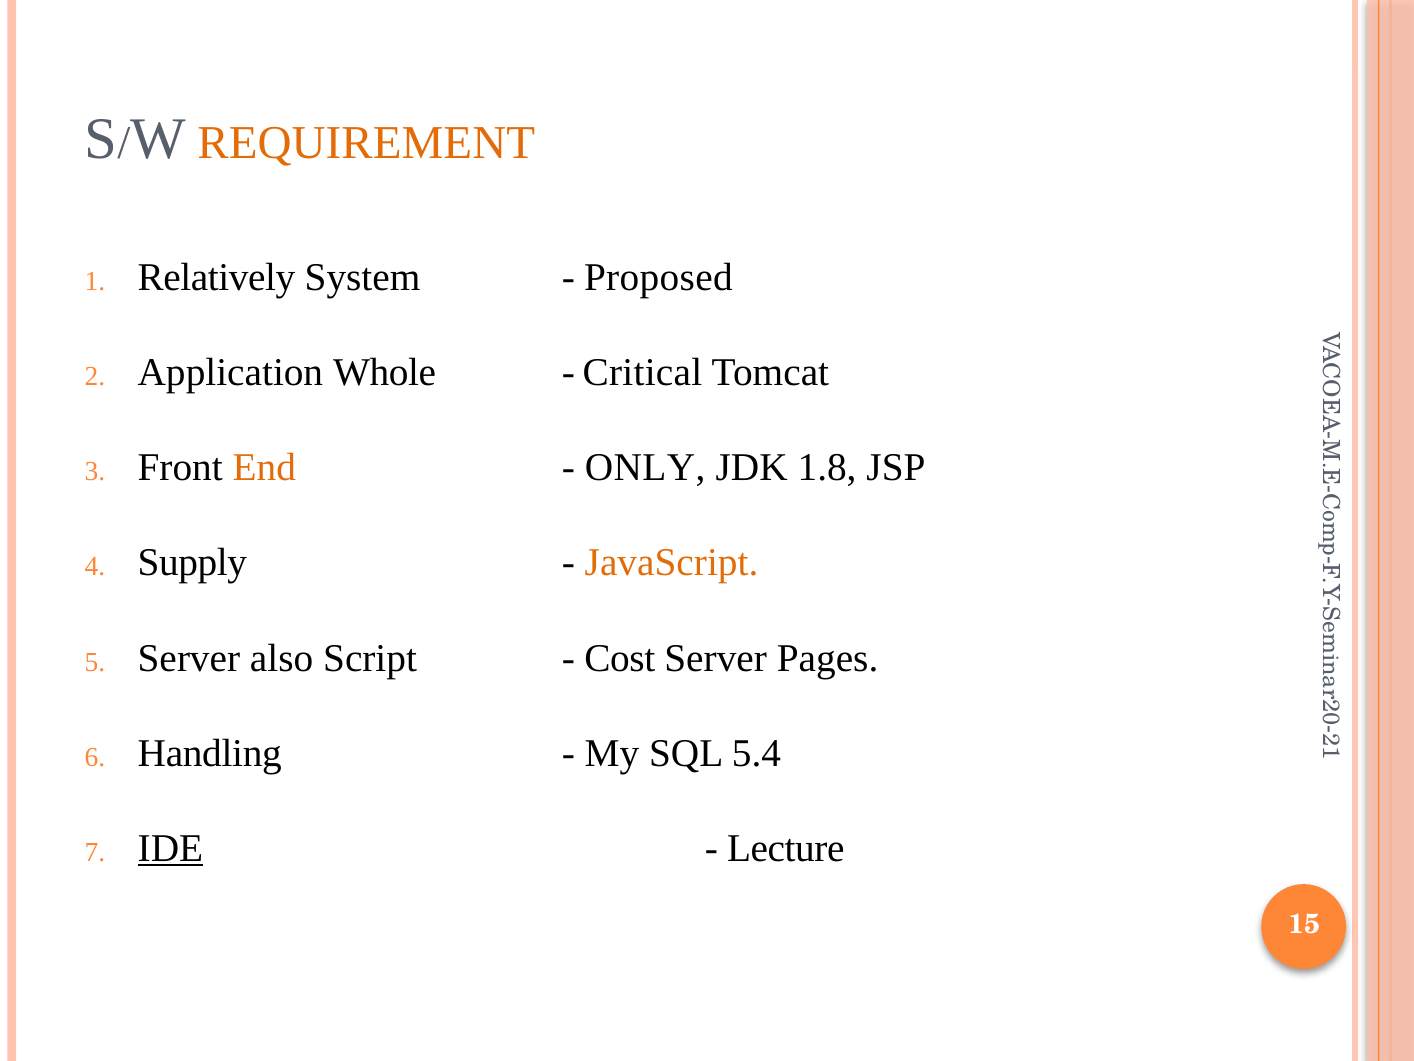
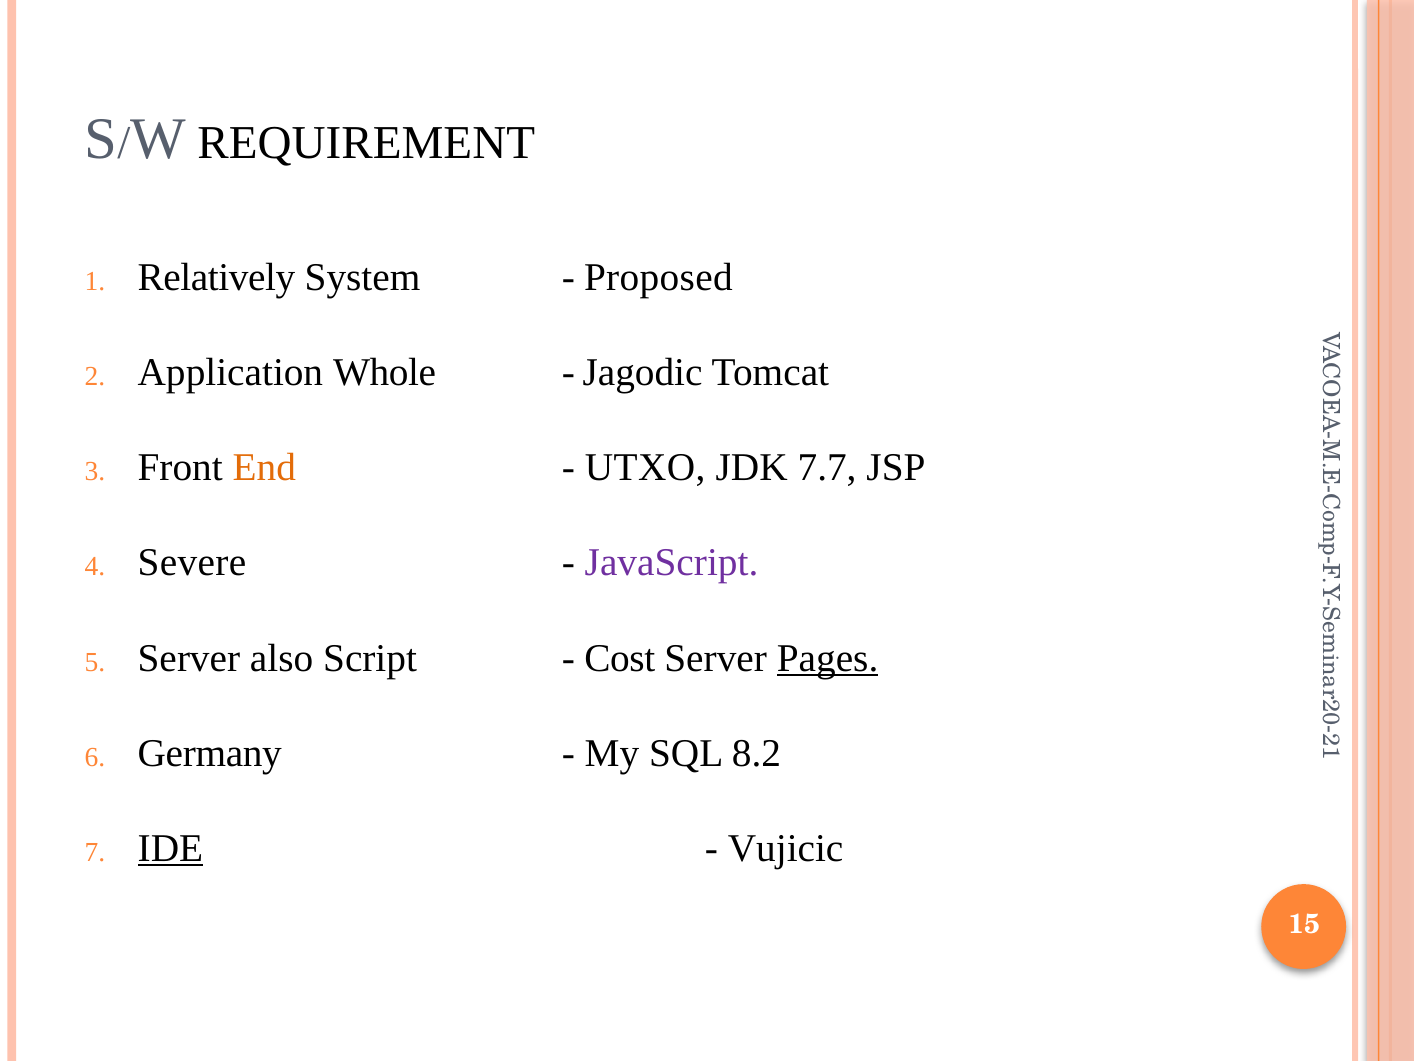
REQUIREMENT colour: orange -> black (366, 143)
Critical: Critical -> Jagodic (643, 372)
ONLY: ONLY -> UTXO (645, 467)
1.8: 1.8 -> 7.7 (827, 467)
Supply: Supply -> Severe (192, 563)
JavaScript colour: orange -> purple (672, 563)
Pages underline: none -> present (828, 658)
Handling: Handling -> Germany (210, 753)
5.4: 5.4 -> 8.2 (756, 753)
Lecture: Lecture -> Vujicic (786, 848)
